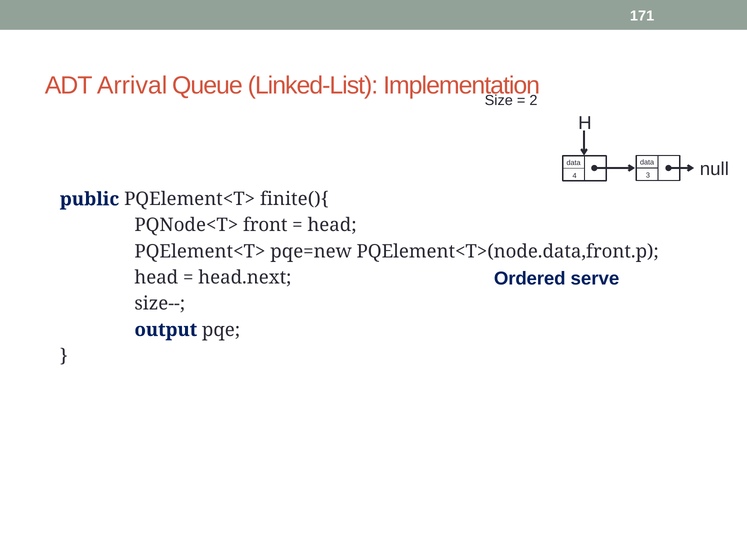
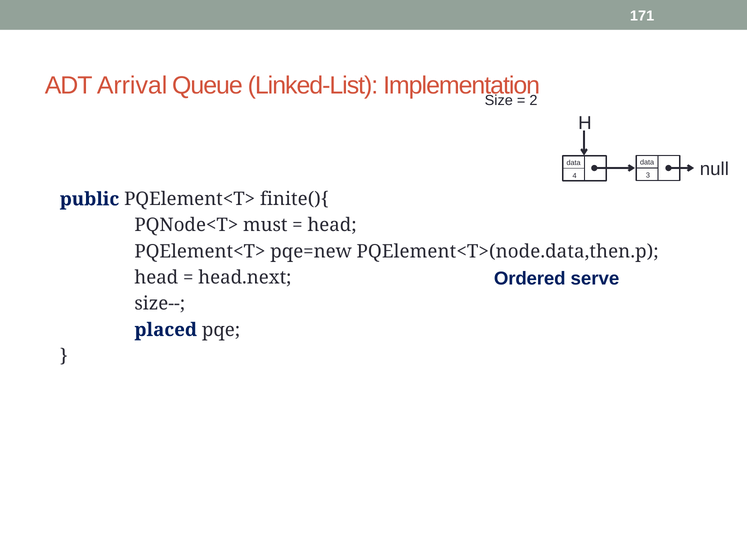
front: front -> must (265, 225)
PQElement<T>(node.data,front.p: PQElement<T>(node.data,front.p -> PQElement<T>(node.data,then.p (508, 252)
output: output -> placed (166, 330)
